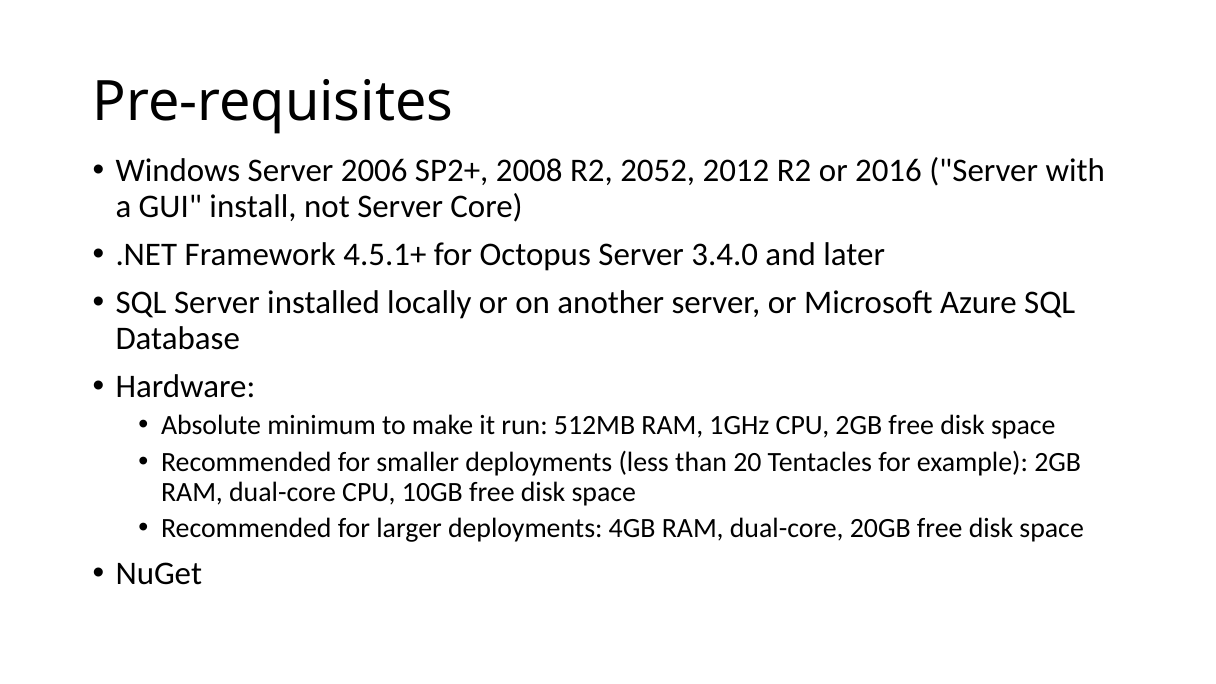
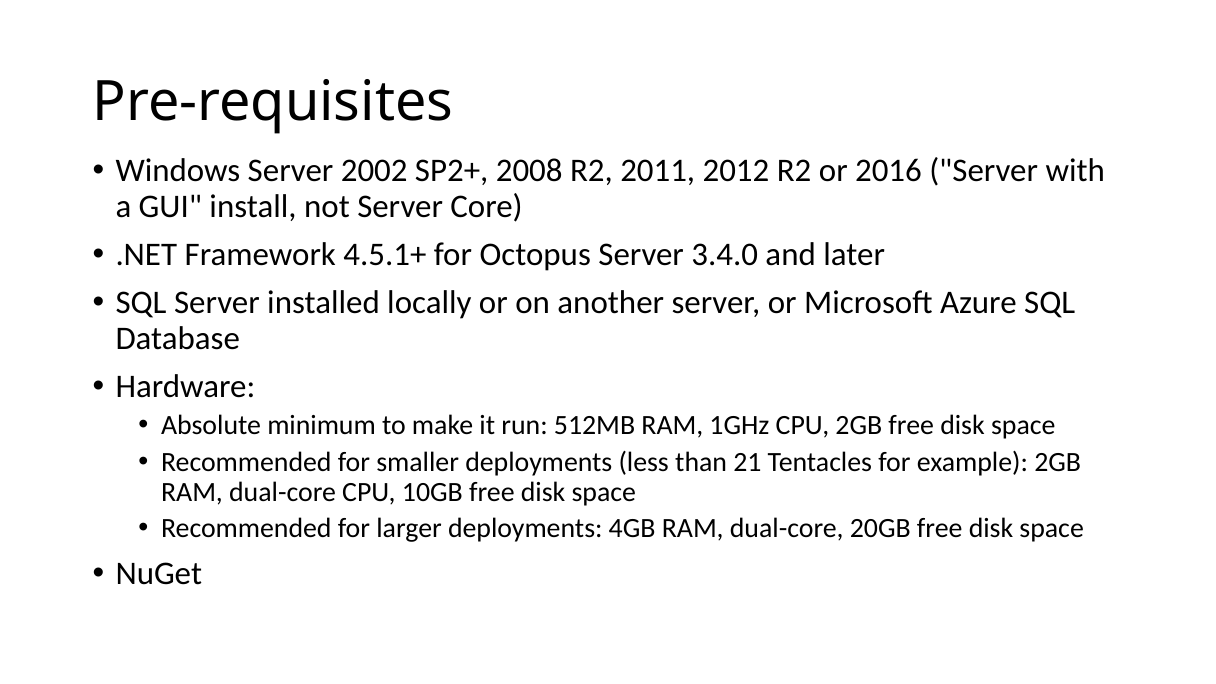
2006: 2006 -> 2002 (374, 171)
2052: 2052 -> 2011 (658, 171)
20: 20 -> 21 (747, 462)
